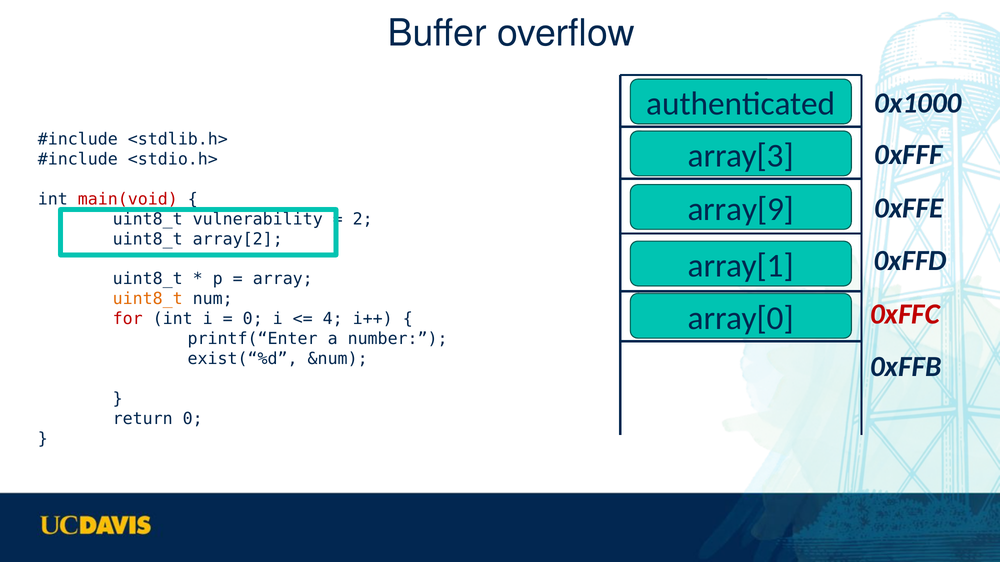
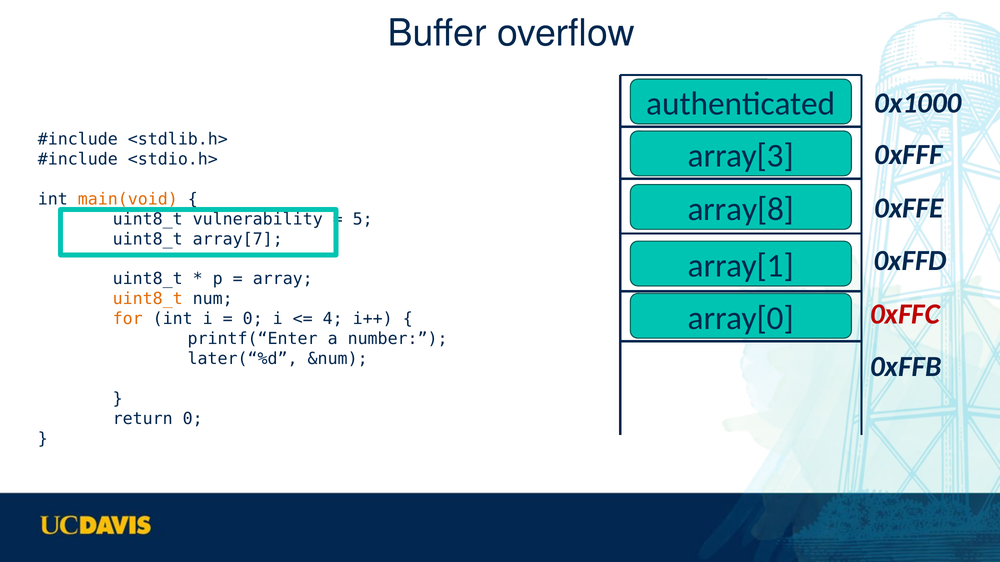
main(void colour: red -> orange (128, 199)
array[9: array[9 -> array[8 (741, 209)
2: 2 -> 5 (363, 219)
array[2: array[2 -> array[7 (238, 239)
for colour: red -> orange (128, 319)
exist(“%d: exist(“%d -> later(“%d (243, 359)
